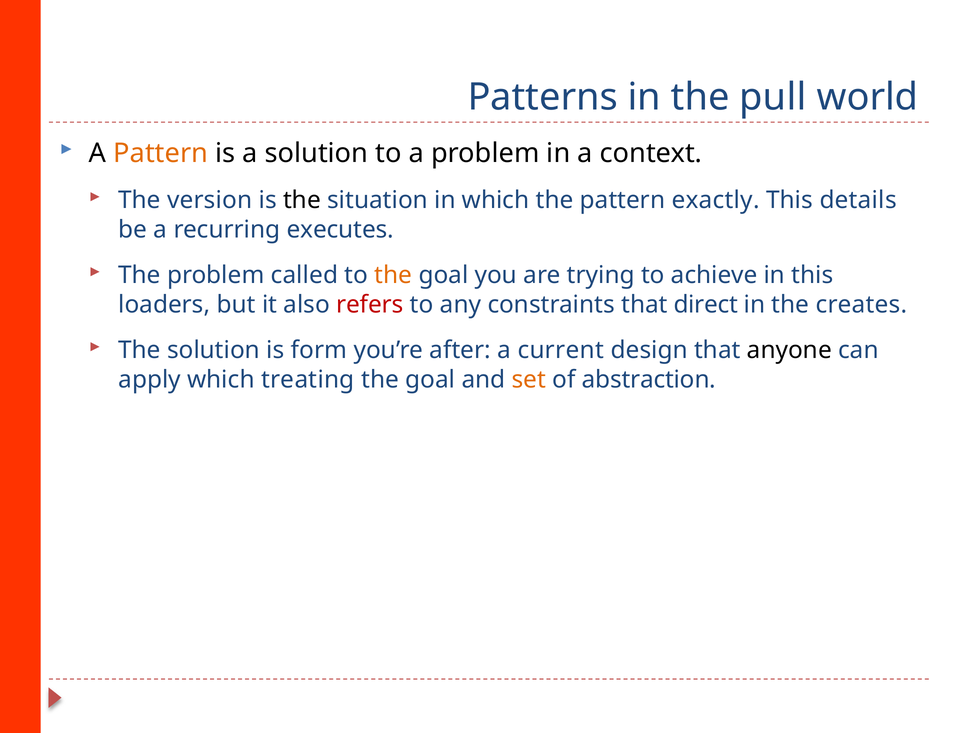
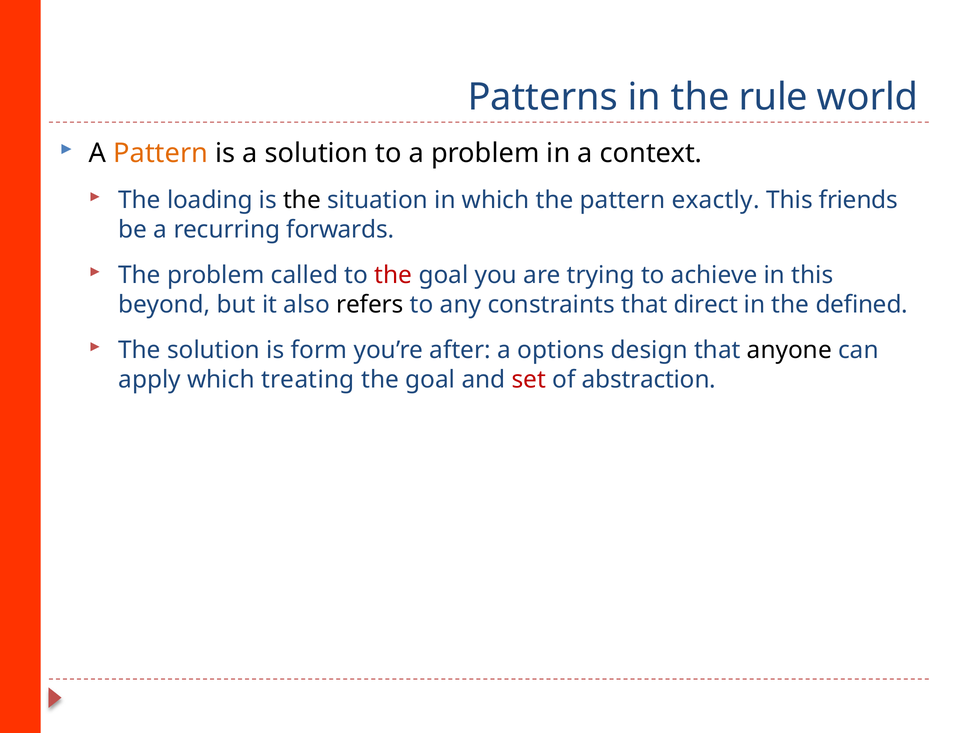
pull: pull -> rule (773, 97)
version: version -> loading (210, 201)
details: details -> friends (858, 201)
executes: executes -> forwards (340, 230)
the colour: orange -> red (393, 276)
loaders: loaders -> beyond (164, 305)
refers colour: red -> black (370, 305)
creates: creates -> defined (862, 305)
current: current -> options (561, 351)
set colour: orange -> red (529, 380)
